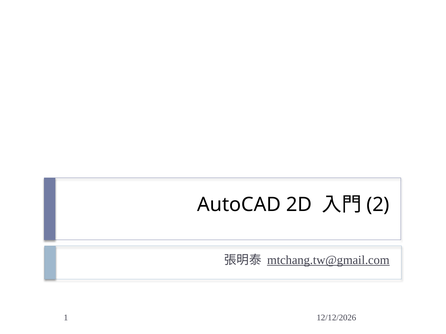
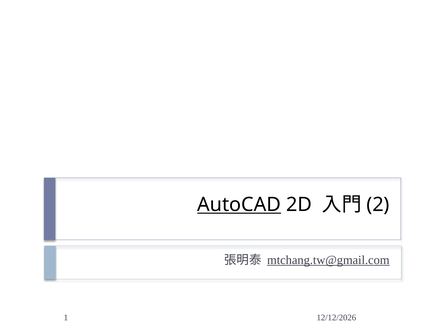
AutoCAD underline: none -> present (239, 205)
